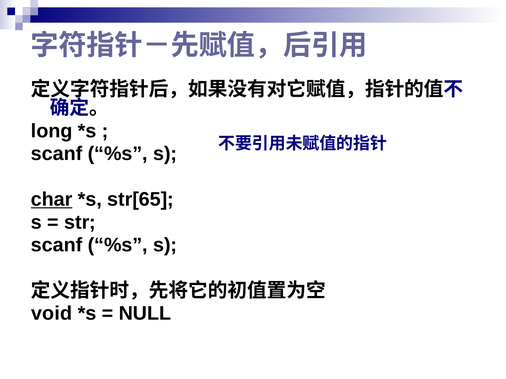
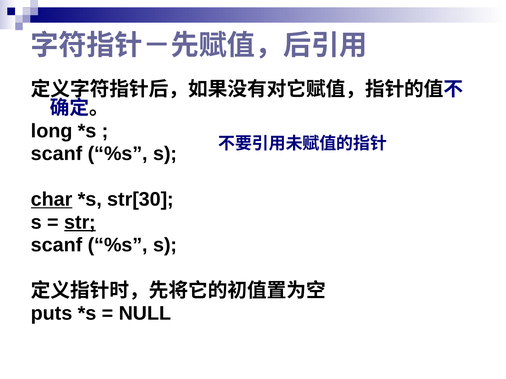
str[65: str[65 -> str[30 (141, 200)
str underline: none -> present (80, 222)
void: void -> puts (52, 314)
